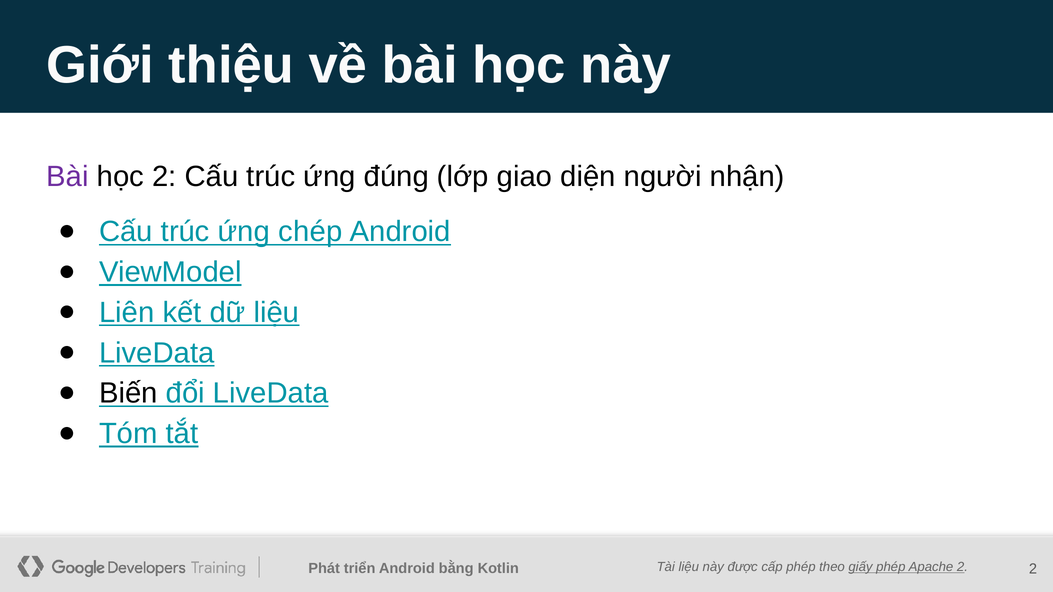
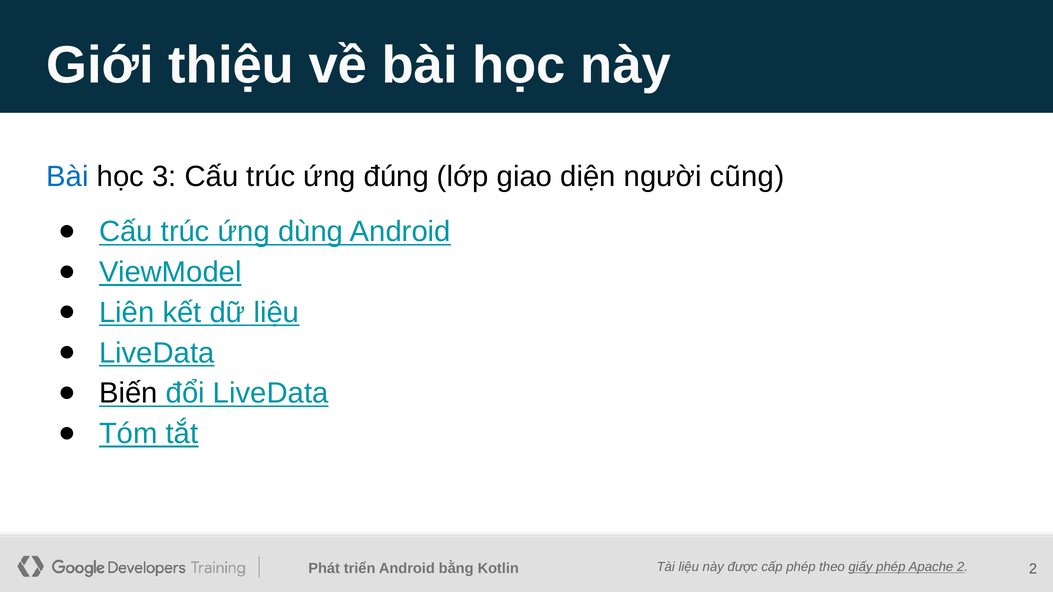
Bài colour: purple -> blue (68, 177)
học 2: 2 -> 3 (164, 177)
nhận: nhận -> cũng (747, 177)
chép: chép -> dùng (311, 232)
